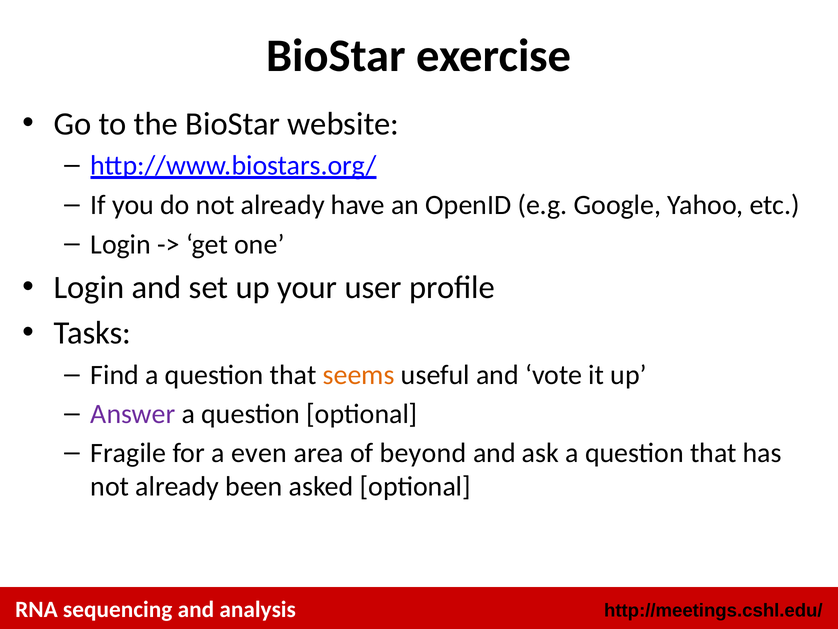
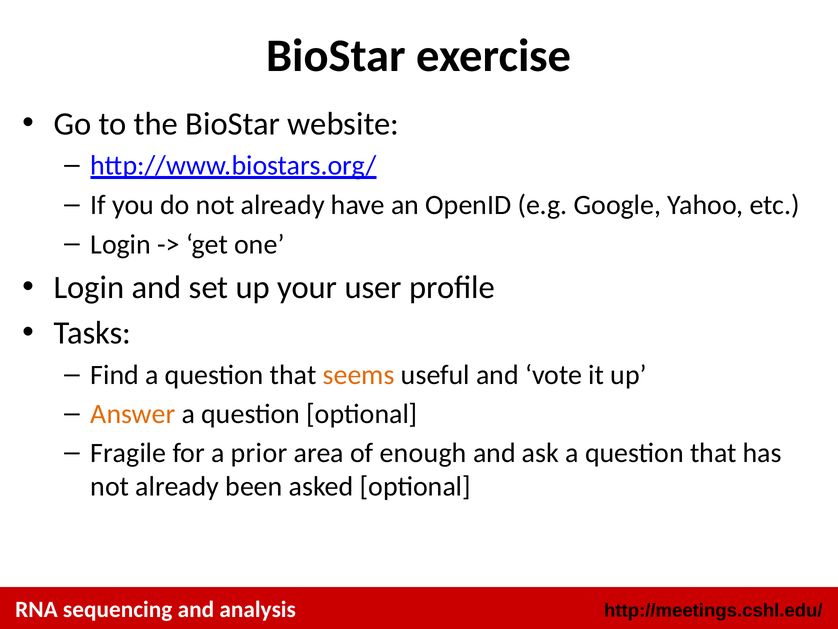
Answer colour: purple -> orange (133, 414)
even: even -> prior (259, 453)
beyond: beyond -> enough (423, 453)
